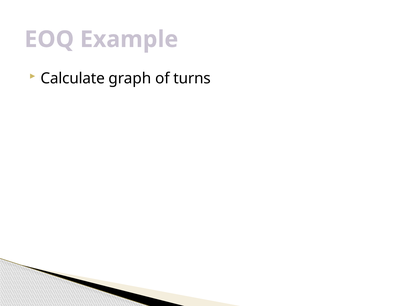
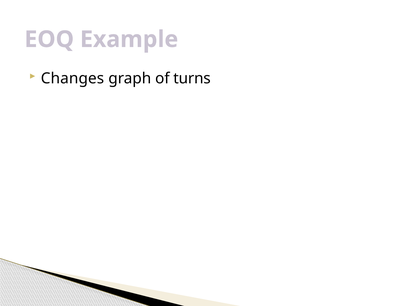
Calculate: Calculate -> Changes (72, 78)
